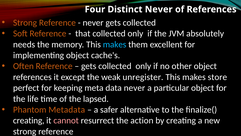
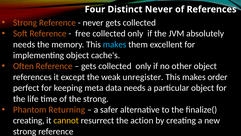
that: that -> free (83, 33)
store: store -> order (217, 77)
data never: never -> needs (135, 88)
the lapsed: lapsed -> strong (96, 98)
Metadata: Metadata -> Returning (67, 109)
cannot colour: pink -> yellow (66, 120)
